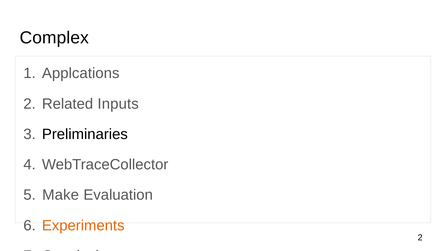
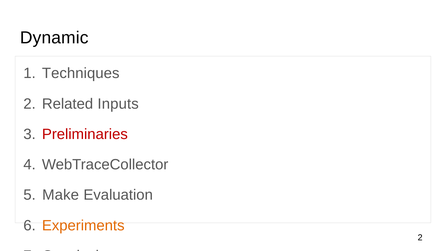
Complex: Complex -> Dynamic (54, 38)
Applcations: Applcations -> Techniques (81, 73)
Preliminaries colour: black -> red (85, 134)
